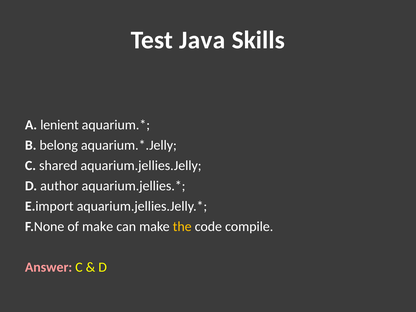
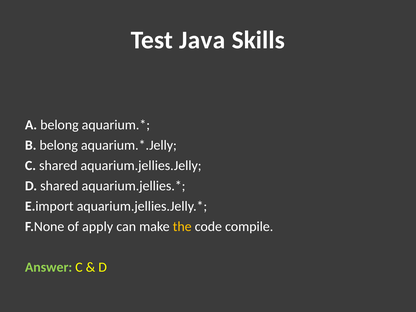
A lenient: lenient -> belong (59, 125)
D author: author -> shared (59, 186)
of make: make -> apply (98, 227)
Answer colour: pink -> light green (49, 267)
